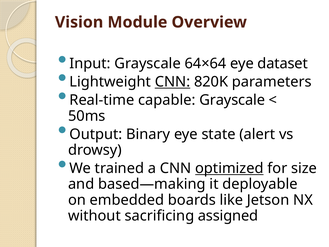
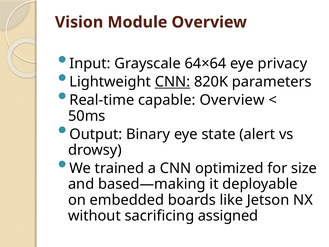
dataset: dataset -> privacy (282, 64)
capable Grayscale: Grayscale -> Overview (232, 100)
optimized underline: present -> none (229, 168)
